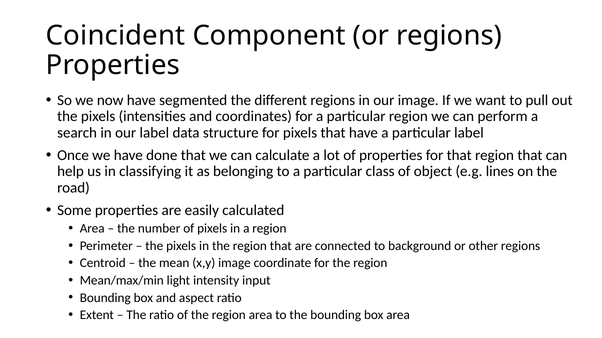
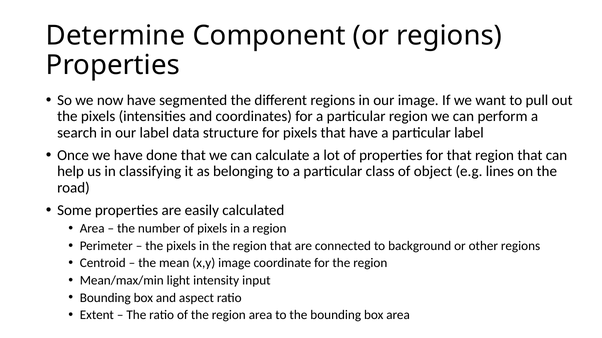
Coincident: Coincident -> Determine (116, 36)
